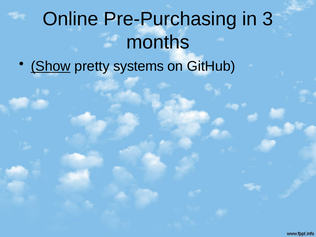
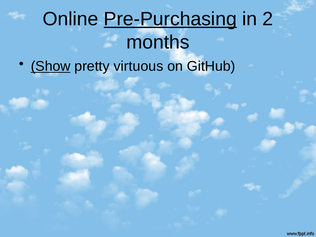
Pre-Purchasing underline: none -> present (170, 19)
3: 3 -> 2 (268, 19)
systems: systems -> virtuous (138, 66)
